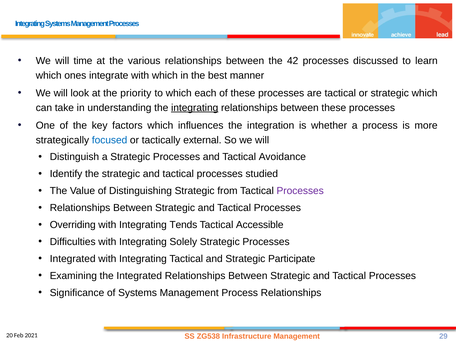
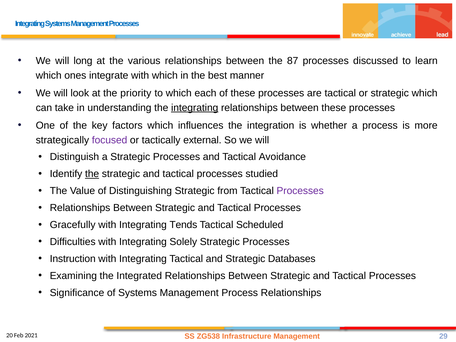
time: time -> long (83, 61)
42: 42 -> 87 (293, 61)
focused colour: blue -> purple (110, 140)
the underline: none -> present (92, 174)
Overriding: Overriding -> Gracefully (73, 225)
Accessible: Accessible -> Scheduled (260, 225)
Integrated: Integrated -> Instruction (73, 259)
Participate: Participate -> Databases (292, 259)
